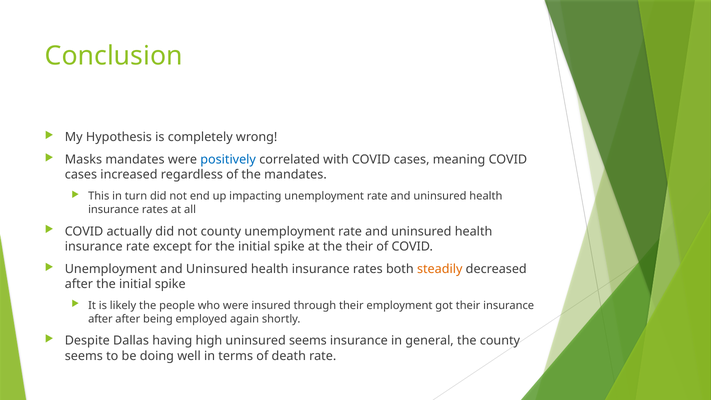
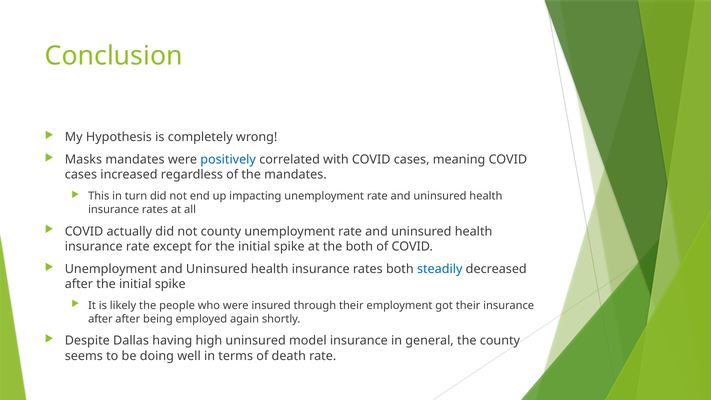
the their: their -> both (359, 246)
steadily colour: orange -> blue (440, 269)
uninsured seems: seems -> model (308, 341)
